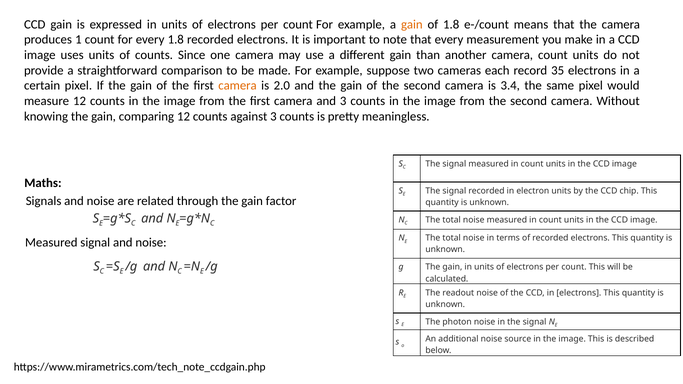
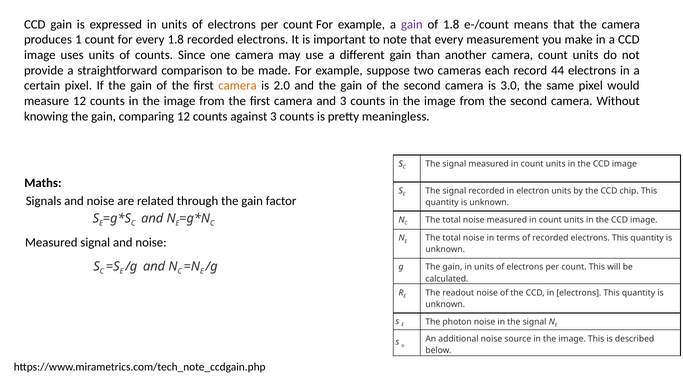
gain colour: orange -> purple (412, 24)
35: 35 -> 44 (558, 70)
3.4: 3.4 -> 3.0 (510, 86)
